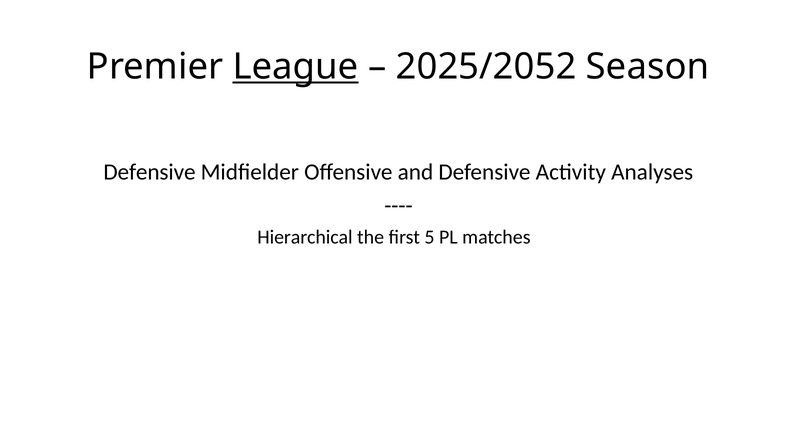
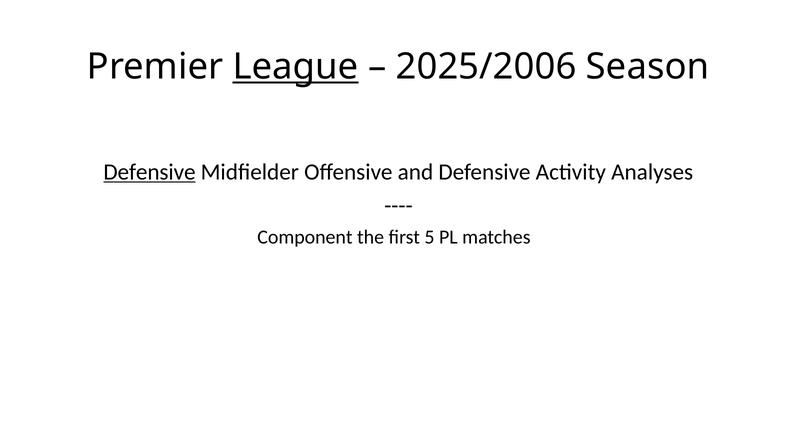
2025/2052: 2025/2052 -> 2025/2006 (486, 67)
Defensive underline: none -> present (149, 172)
Hierarchical: Hierarchical -> Component (305, 237)
